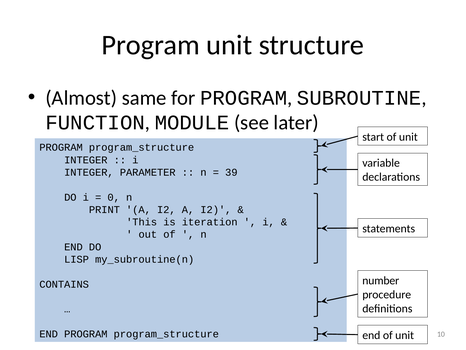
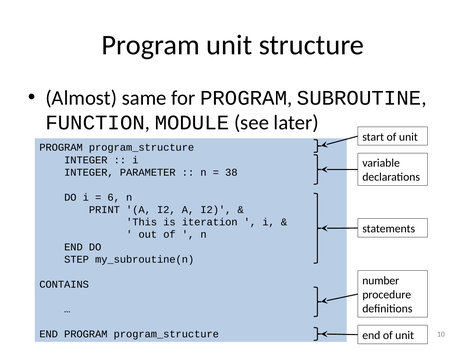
39: 39 -> 38 (231, 172)
0: 0 -> 6 (114, 197)
LISP: LISP -> STEP (77, 259)
